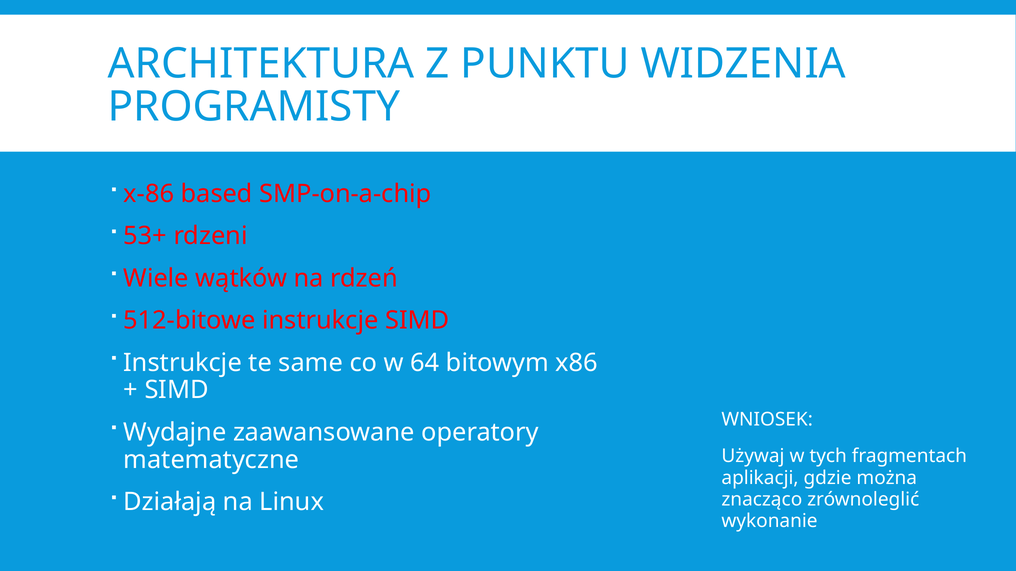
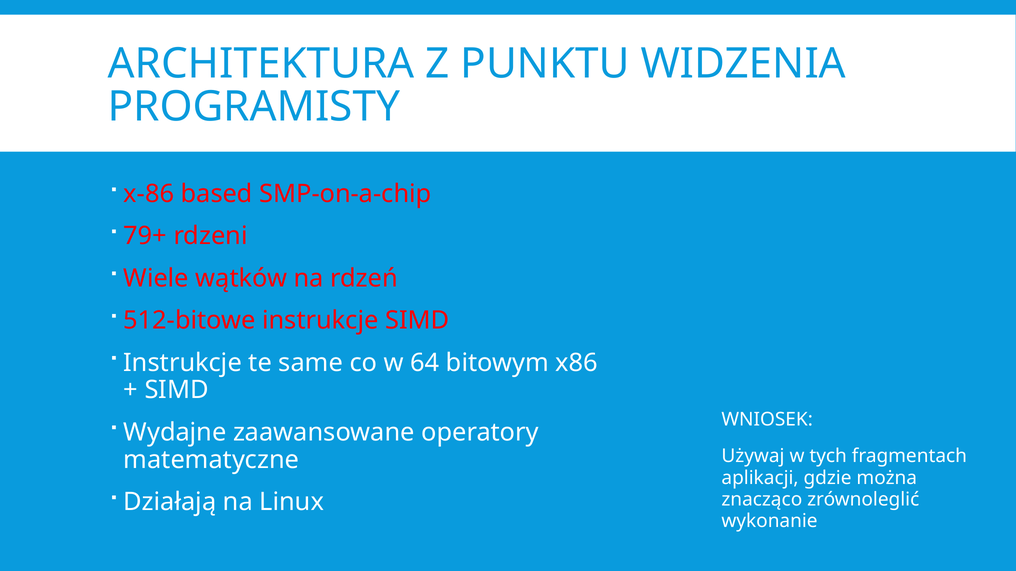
53+: 53+ -> 79+ (145, 236)
